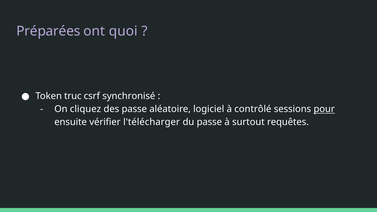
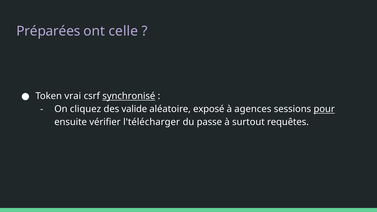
quoi: quoi -> celle (123, 31)
truc: truc -> vrai (73, 96)
synchronisé underline: none -> present (129, 96)
des passe: passe -> valide (134, 109)
logiciel: logiciel -> exposé (209, 109)
contrôlé: contrôlé -> agences (253, 109)
